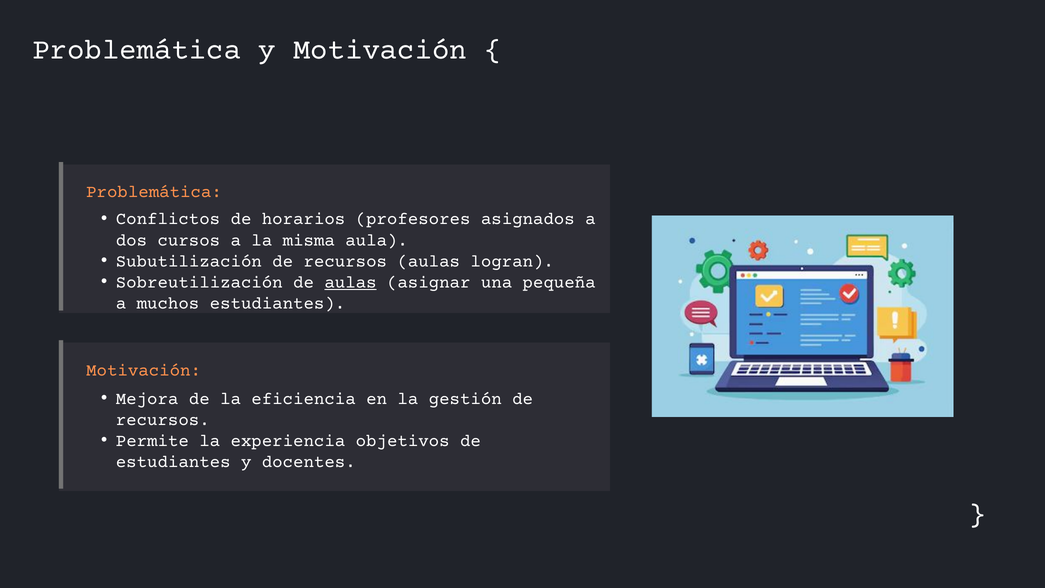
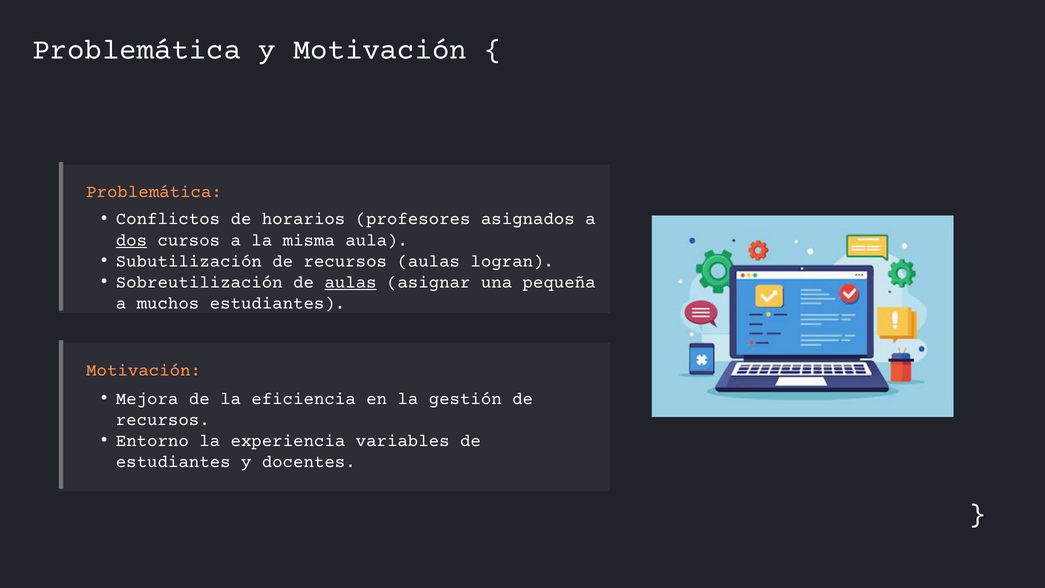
dos underline: none -> present (131, 240)
Permite: Permite -> Entorno (152, 440)
objetivos: objetivos -> variables (403, 440)
